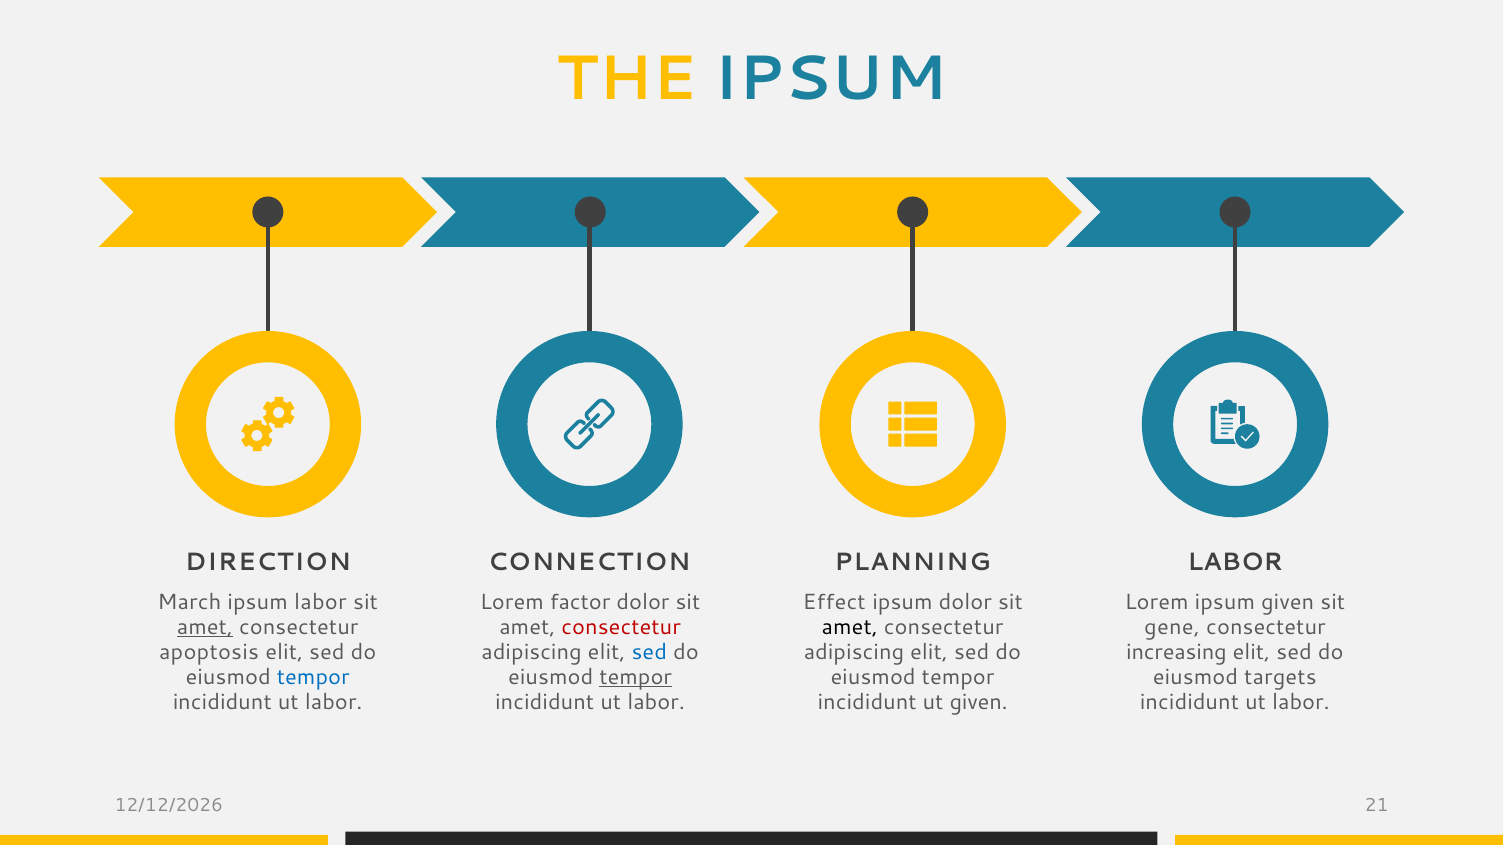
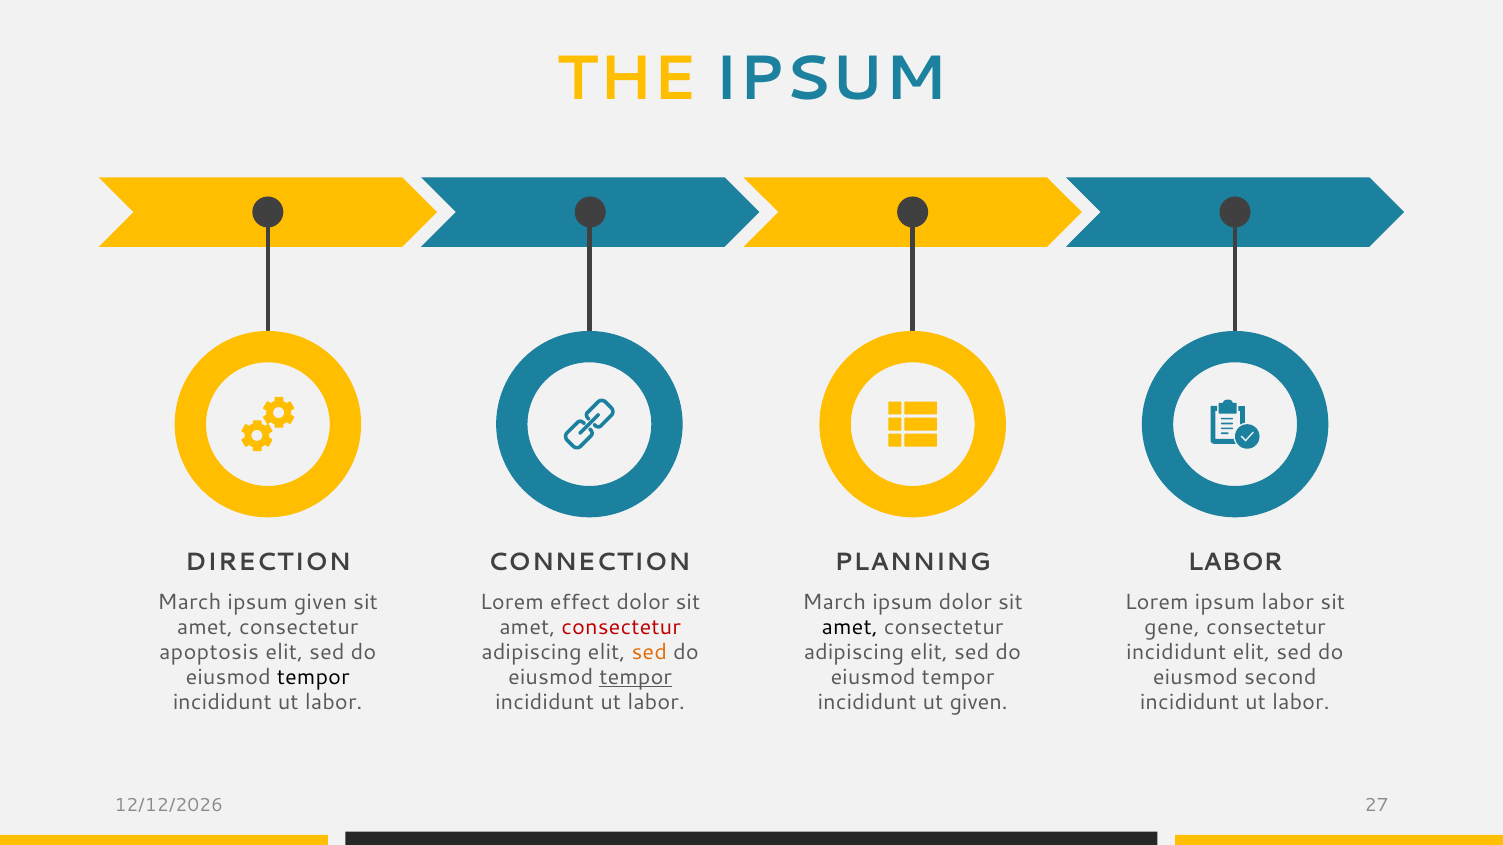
ipsum labor: labor -> given (320, 602)
factor: factor -> effect (580, 602)
Effect: Effect -> March (834, 602)
ipsum given: given -> labor (1288, 602)
amet underline: present -> none (205, 627)
sed colour: blue -> orange (649, 652)
increasing: increasing -> incididunt (1176, 652)
tempor colour: blue -> black (313, 677)
targets: targets -> second (1280, 677)
21: 21 -> 27 (1377, 805)
